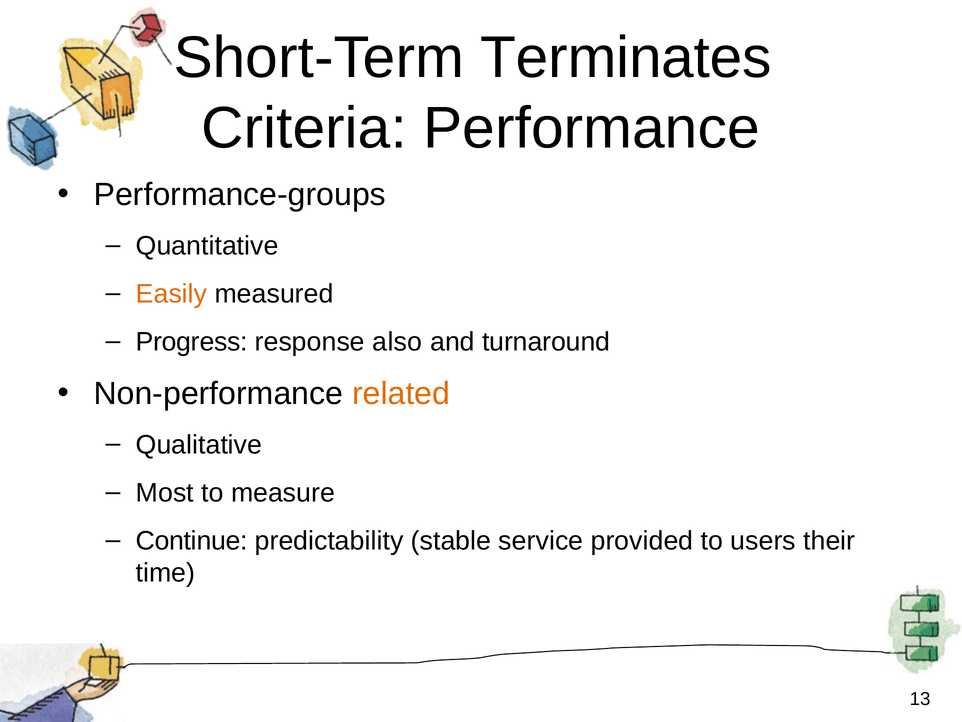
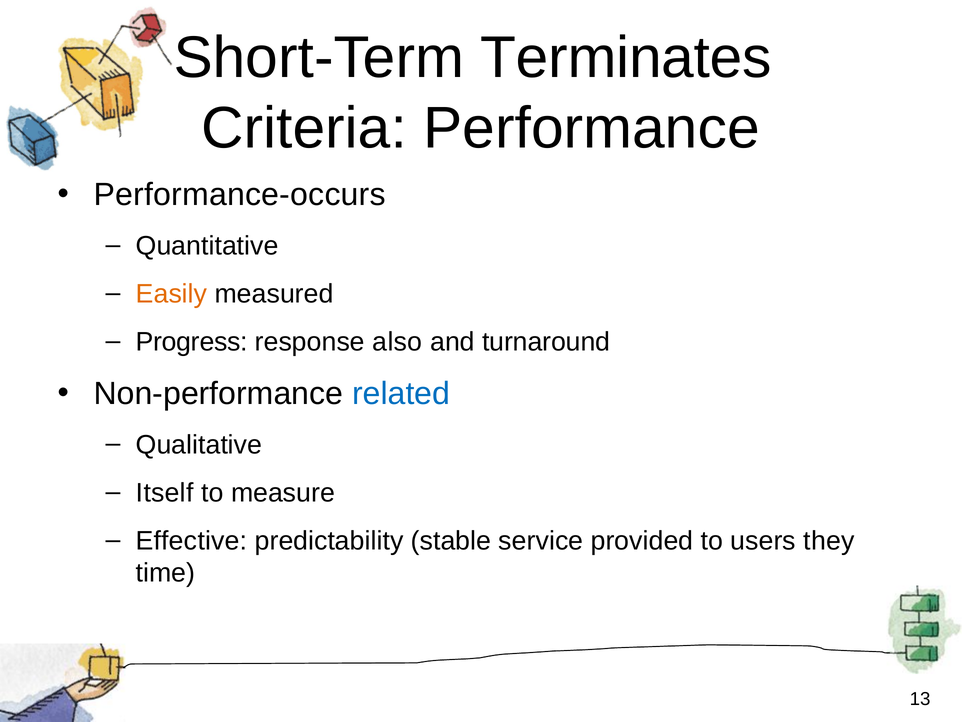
Performance-groups: Performance-groups -> Performance-occurs (240, 195)
related colour: orange -> blue (401, 393)
Most: Most -> Itself (165, 492)
Continue: Continue -> Effective (192, 541)
their: their -> they (829, 541)
